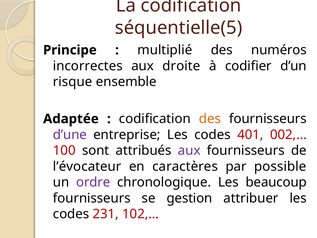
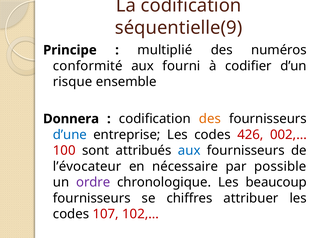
séquentielle(5: séquentielle(5 -> séquentielle(9 (179, 28)
incorrectes: incorrectes -> conformité (88, 66)
droite: droite -> fourni (181, 66)
Adaptée: Adaptée -> Donnera (71, 119)
d’une colour: purple -> blue (70, 135)
401: 401 -> 426 (250, 135)
aux colour: purple -> blue (189, 150)
caractères: caractères -> nécessaire (185, 166)
gestion: gestion -> chiffres (189, 198)
231: 231 -> 107 (106, 214)
